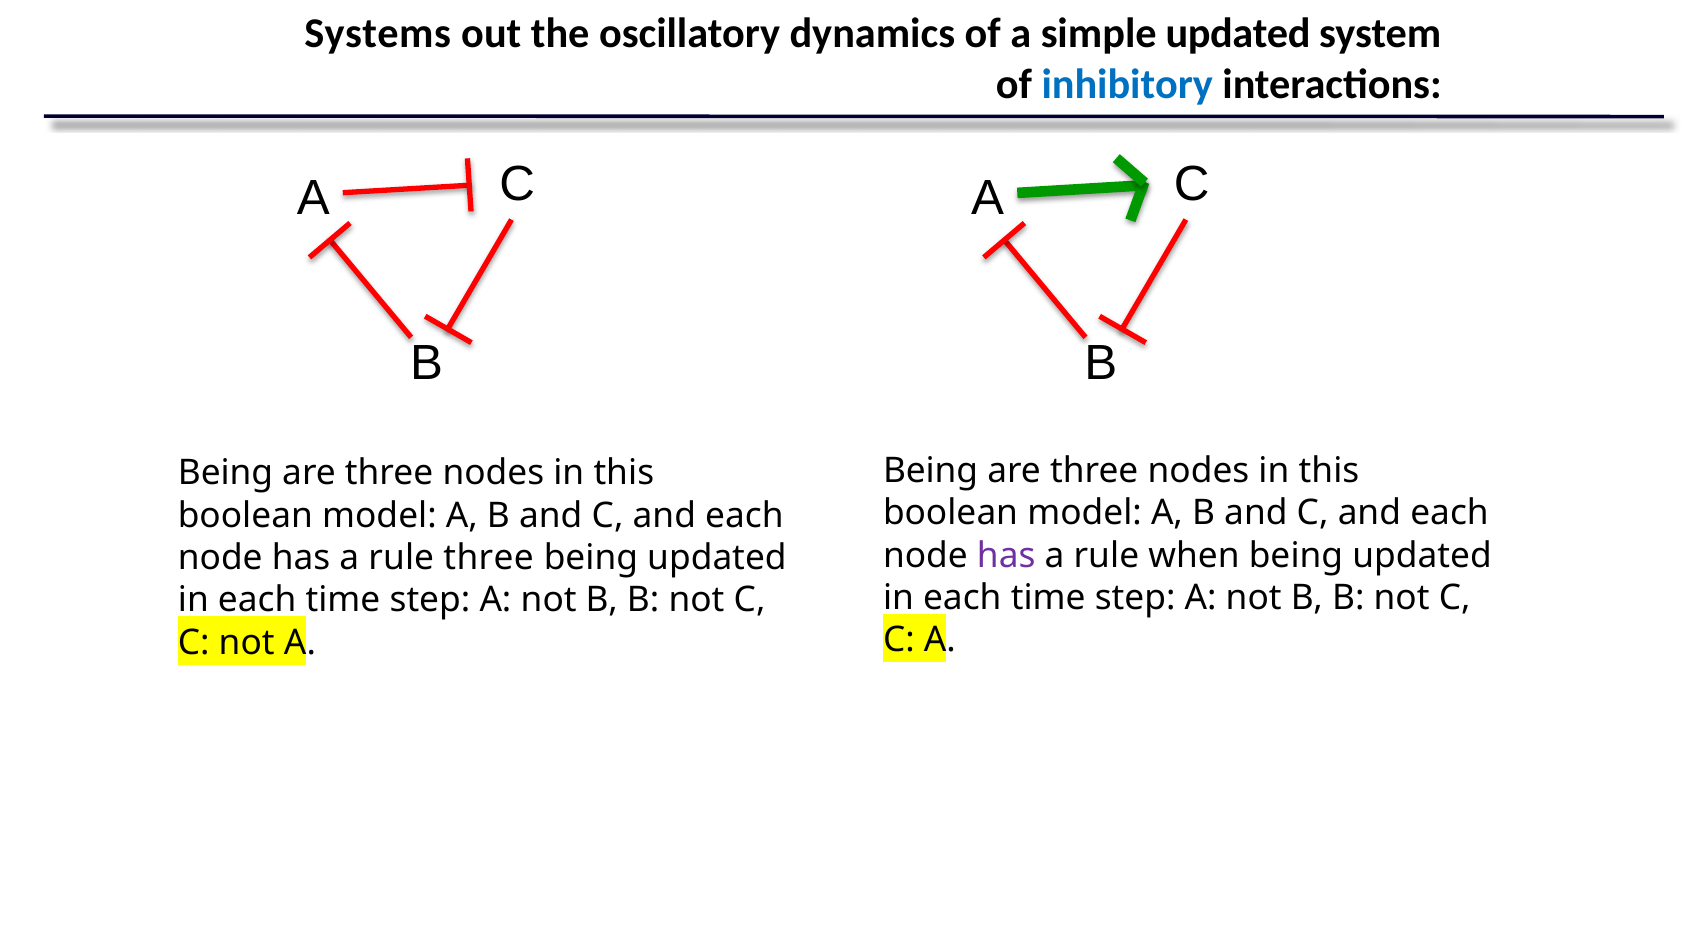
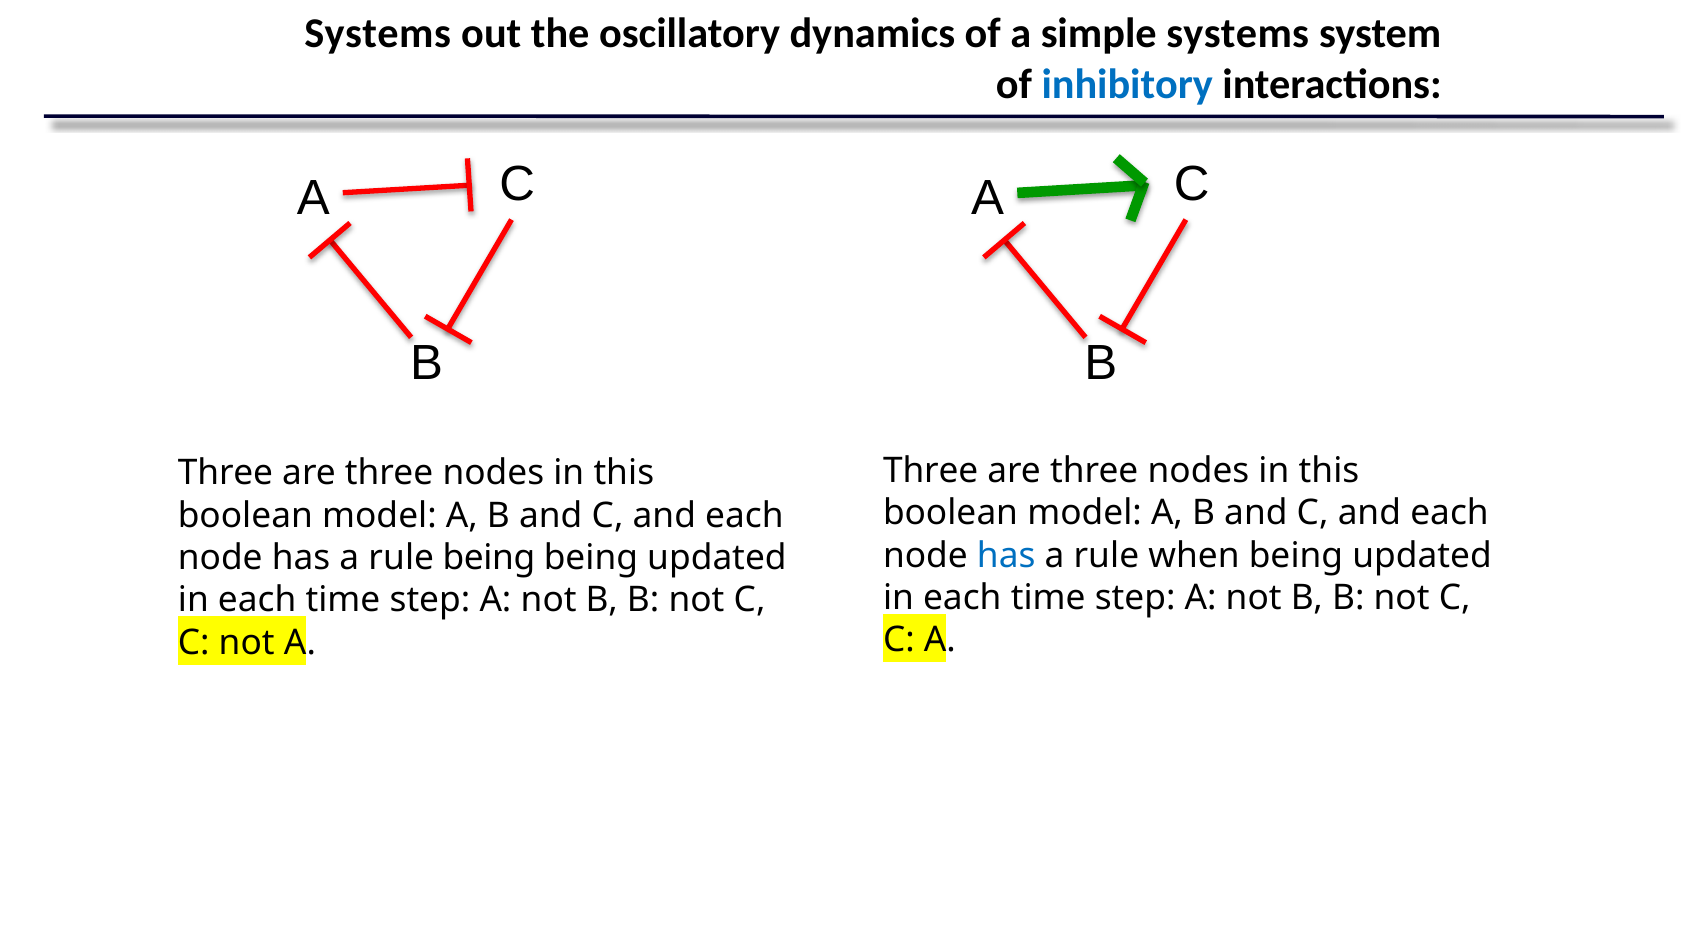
simple updated: updated -> systems (1238, 34)
Being: Being -> Three (931, 471)
Being: Being -> Three (225, 473)
has colour: purple -> blue (1006, 555)
rule three: three -> being (489, 558)
